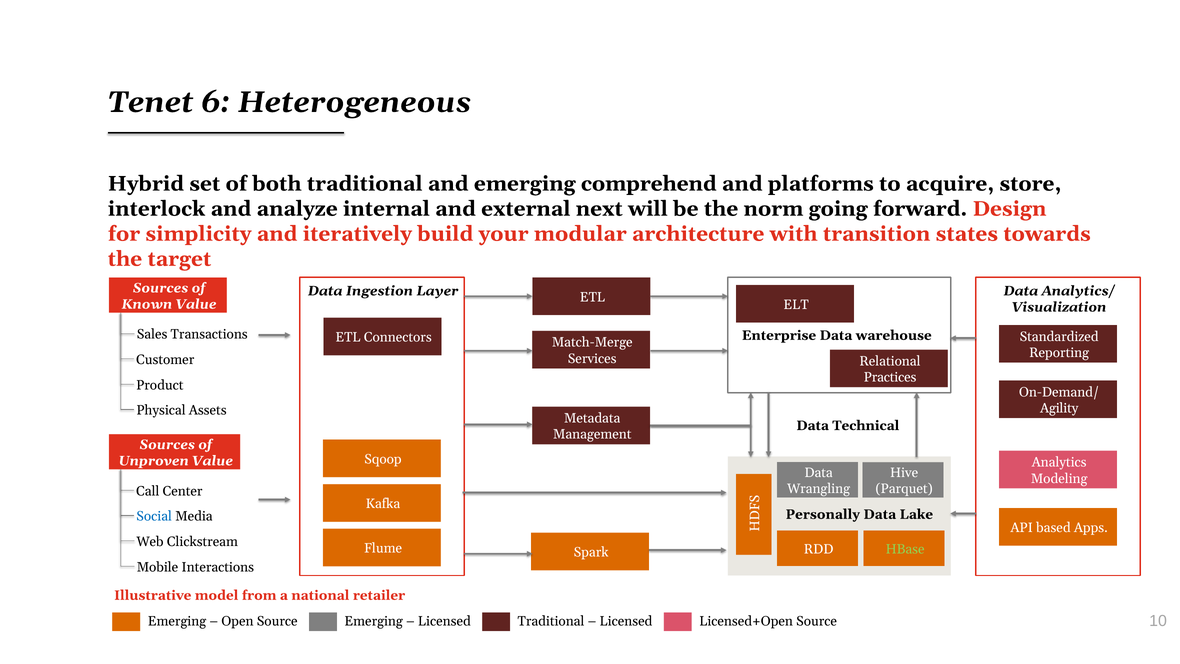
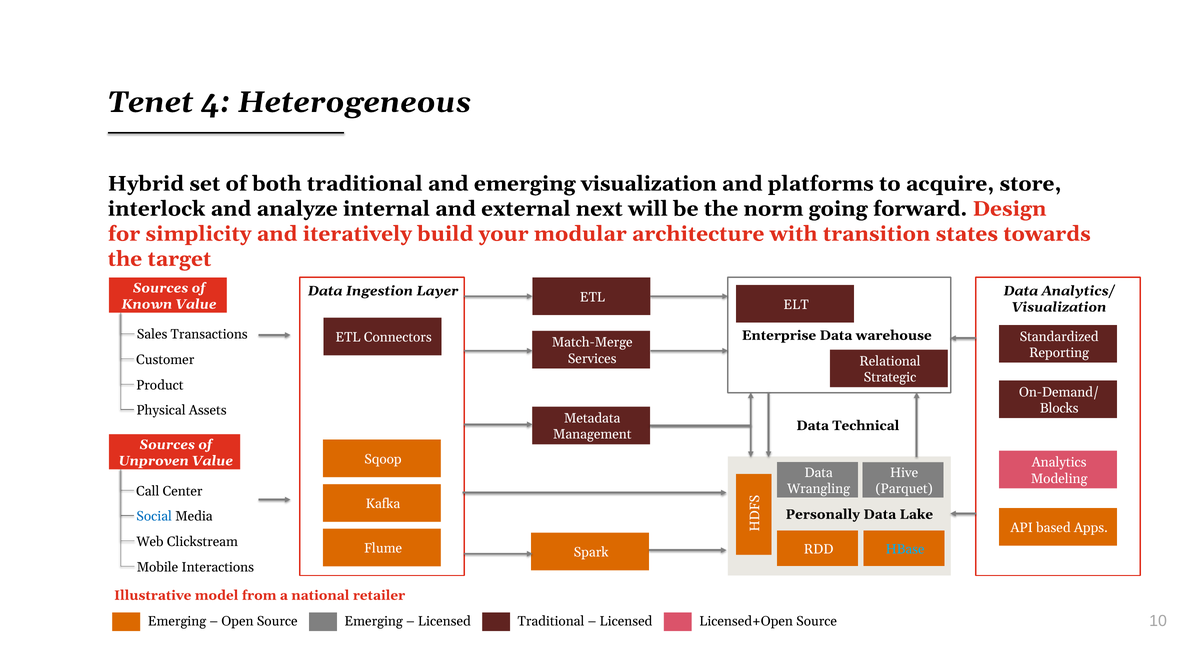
6: 6 -> 4 (216, 102)
emerging comprehend: comprehend -> visualization (649, 184)
Practices: Practices -> Strategic (890, 377)
Agility: Agility -> Blocks (1059, 408)
HBase colour: light green -> light blue (905, 549)
